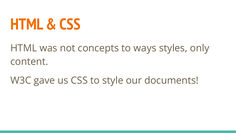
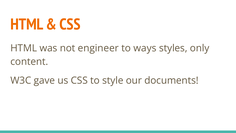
concepts: concepts -> engineer (98, 48)
